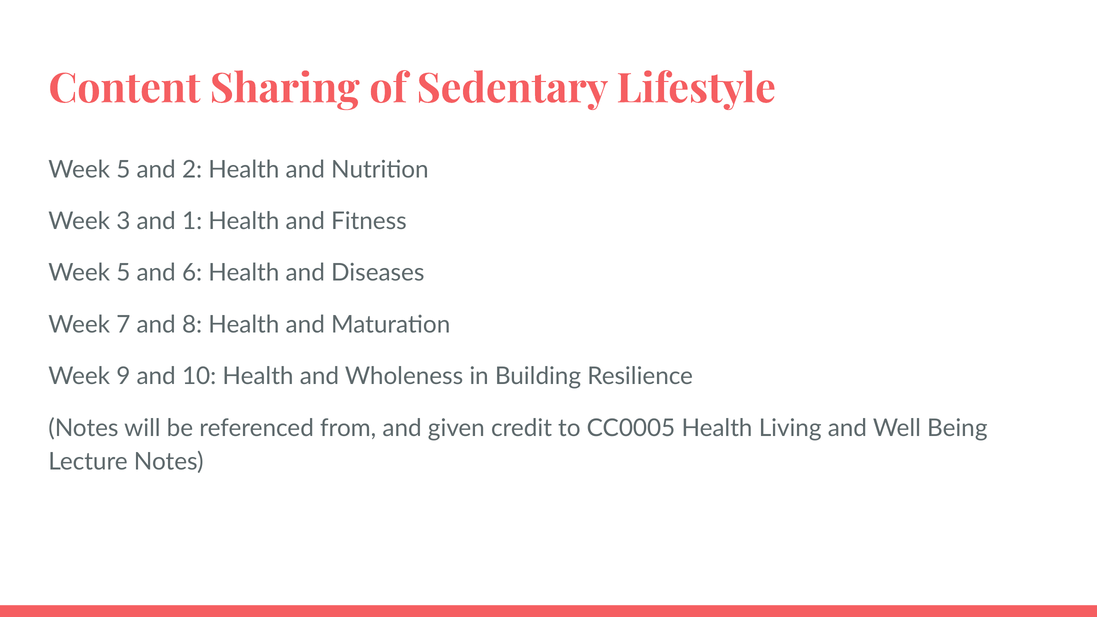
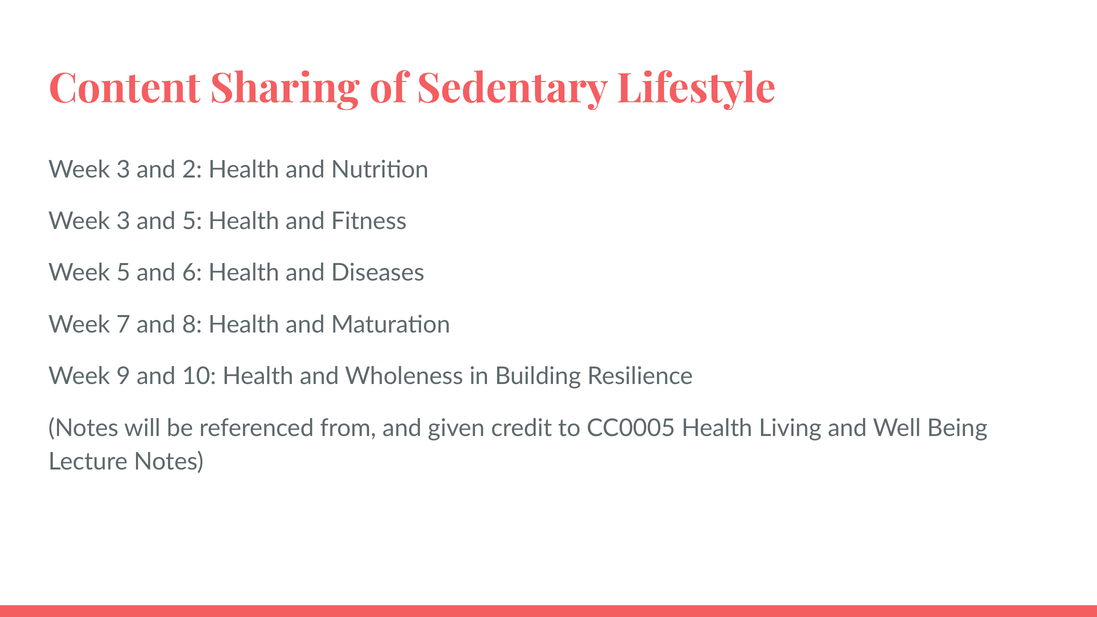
5: 5 -> 3 (123, 170)
and 1: 1 -> 5 (192, 221)
